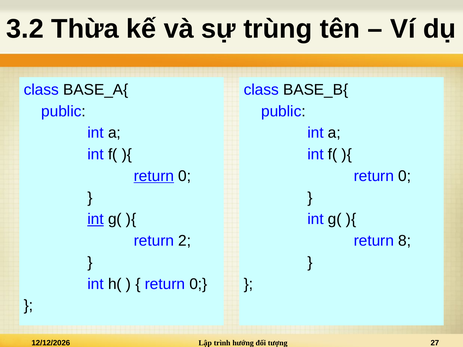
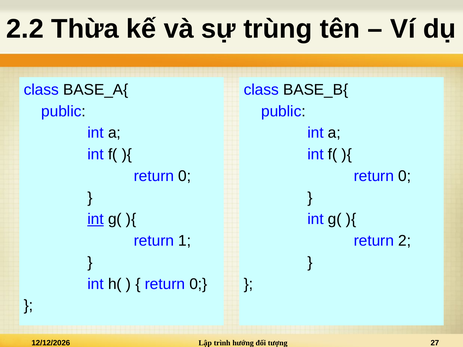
3.2: 3.2 -> 2.2 (25, 29)
return underline: present -> none (154, 176)
2: 2 -> 1 (185, 241)
8: 8 -> 2 (405, 241)
